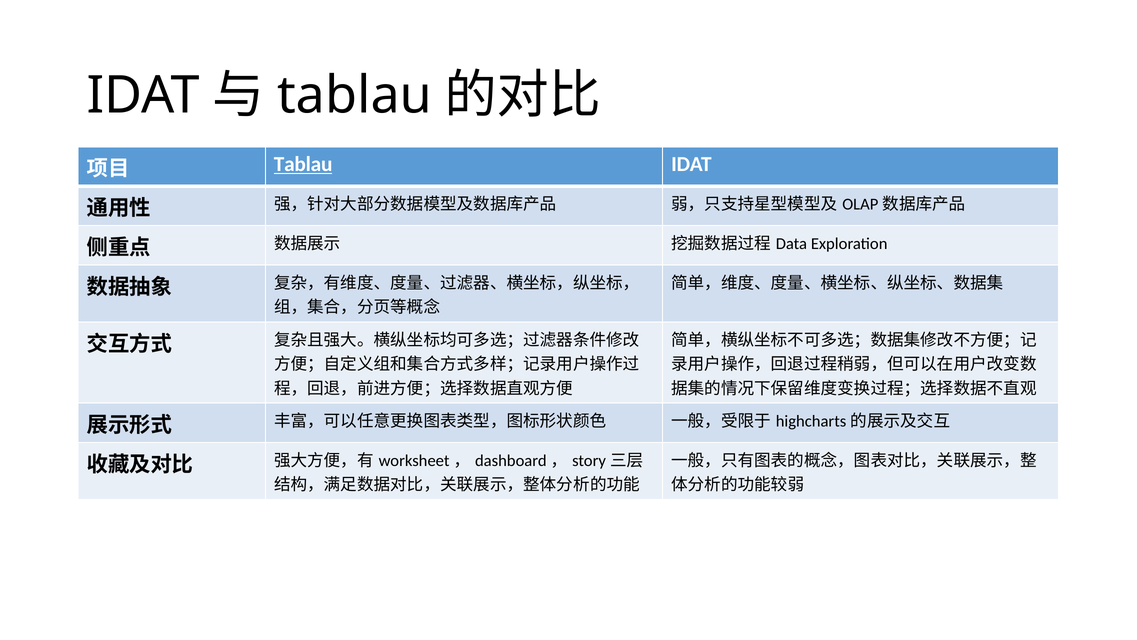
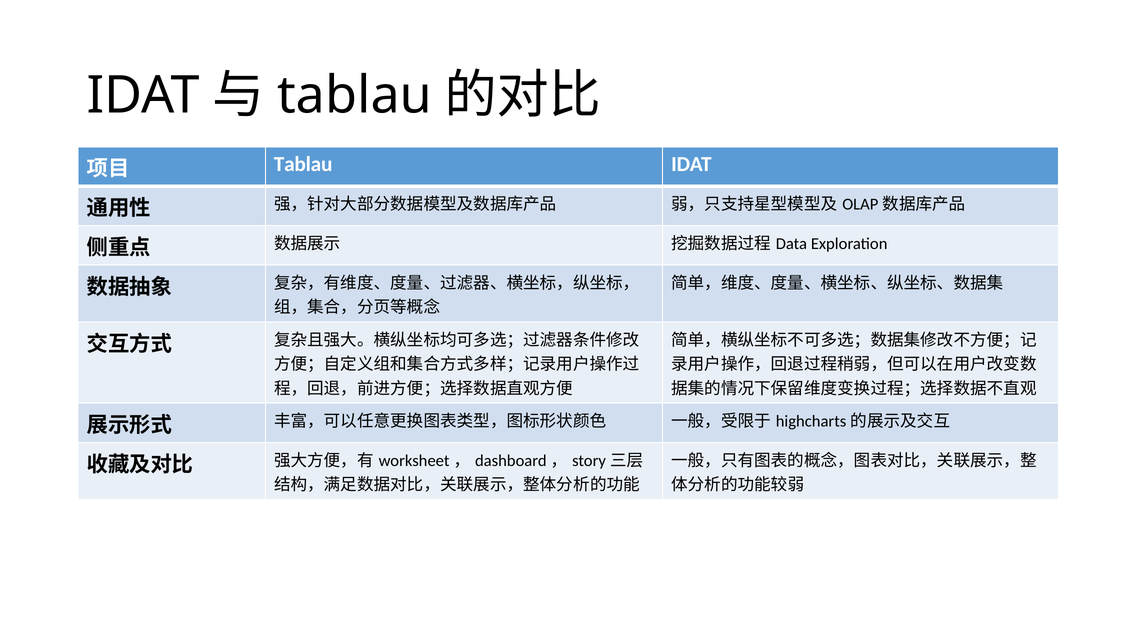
Tablau underline: present -> none (303, 164)
